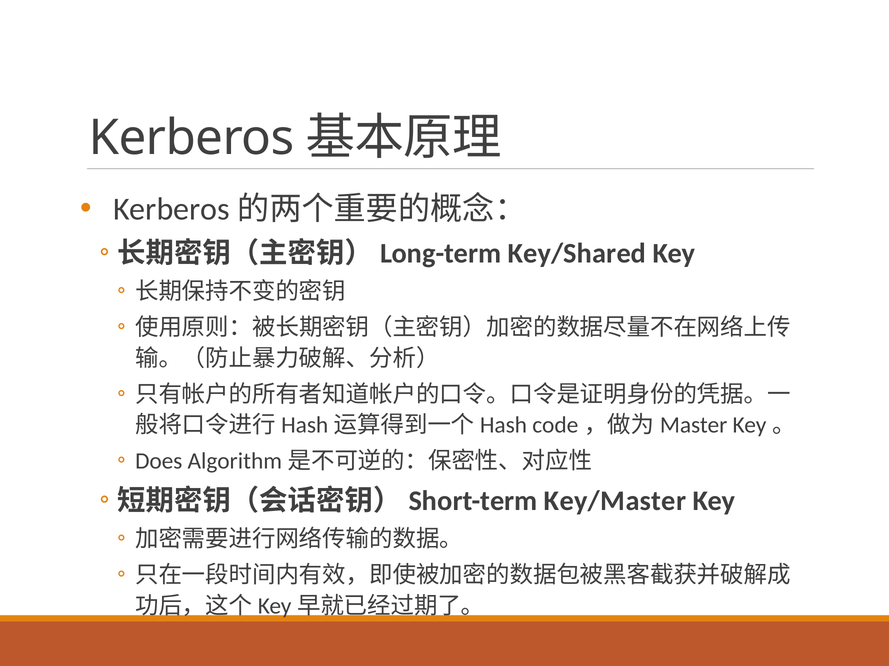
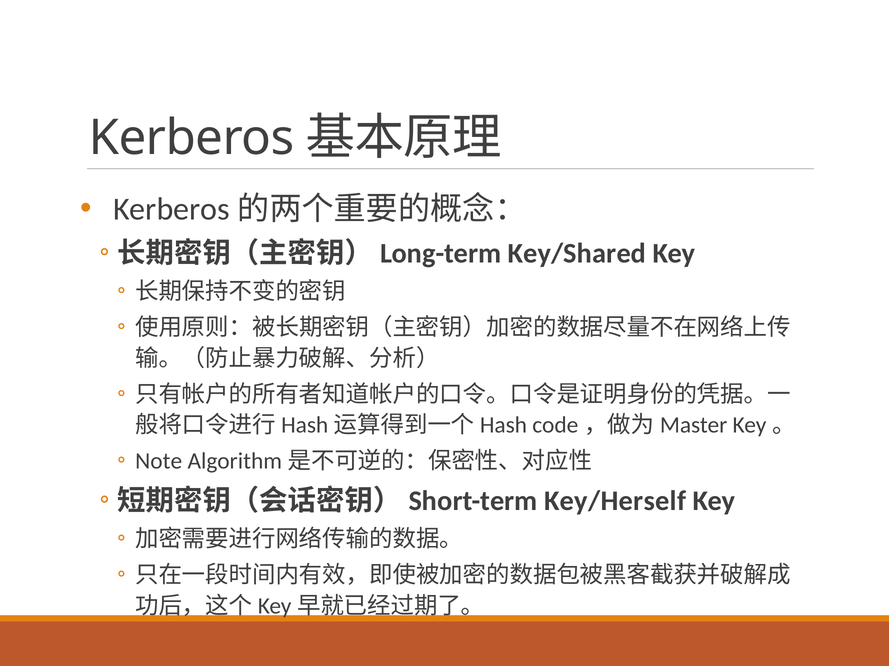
Does: Does -> Note (159, 462)
Key/Master: Key/Master -> Key/Herself (615, 501)
